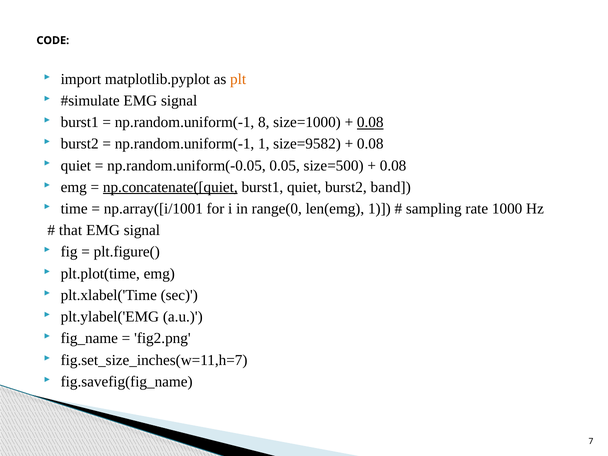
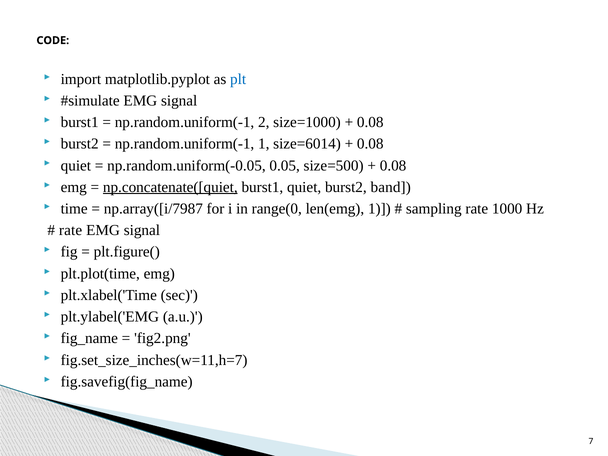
plt colour: orange -> blue (238, 79)
8: 8 -> 2 (264, 122)
0.08 underline: present -> none (370, 122)
size=9582: size=9582 -> size=6014 (307, 144)
np.array([i/1001: np.array([i/1001 -> np.array([i/7987 (153, 209)
that: that -> rate (71, 230)
